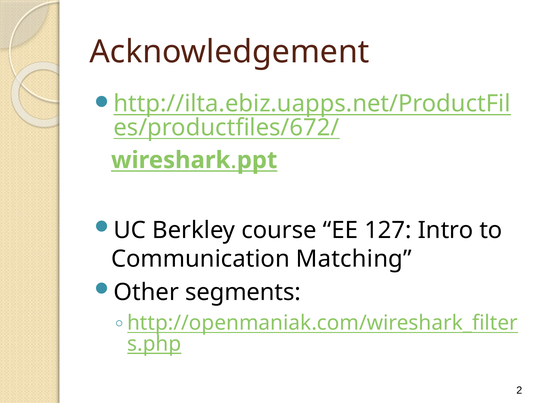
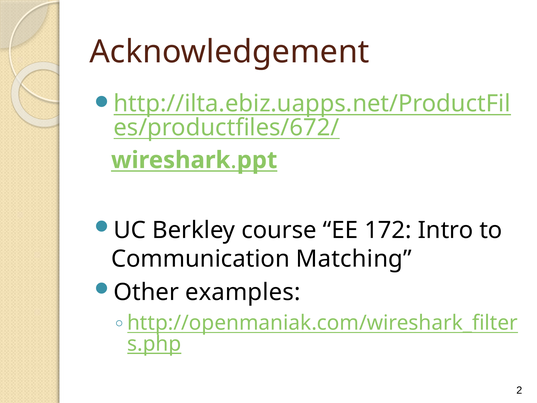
127: 127 -> 172 (388, 230)
segments: segments -> examples (243, 292)
